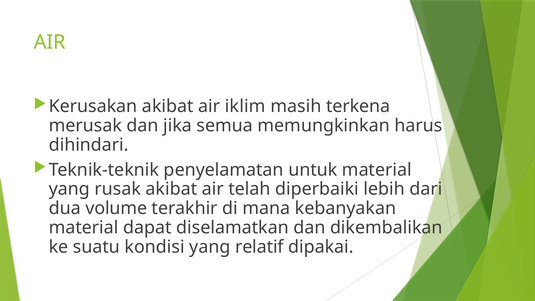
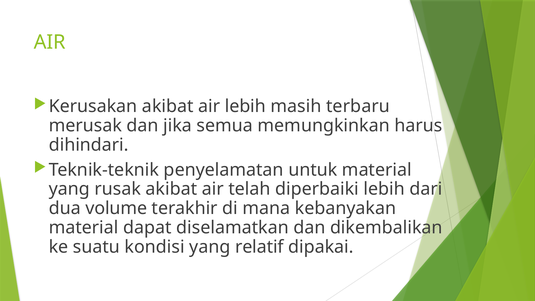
air iklim: iklim -> lebih (245, 106)
terkena: terkena -> terbaru (358, 106)
